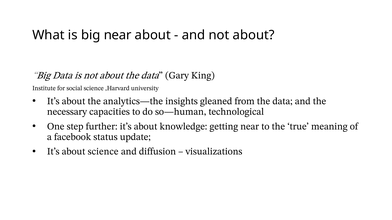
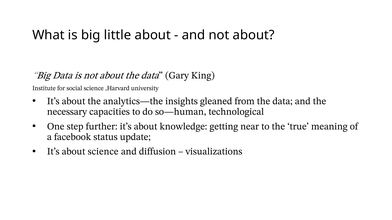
big near: near -> little (118, 35)
